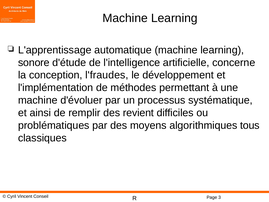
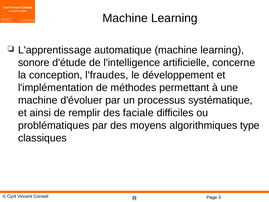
revient: revient -> faciale (138, 113)
tous: tous -> type (250, 125)
